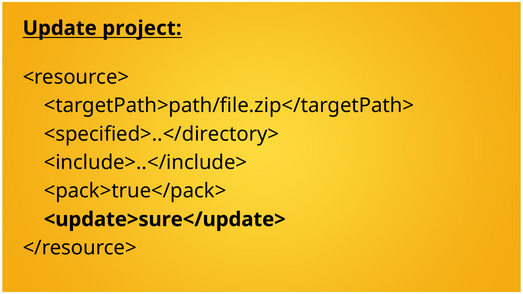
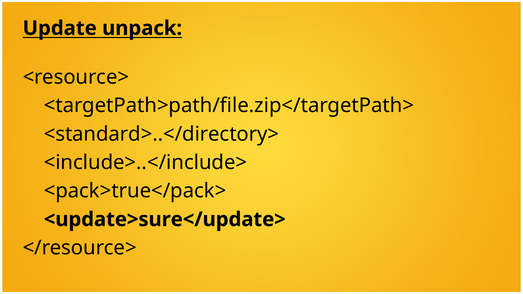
project: project -> unpack (142, 28)
<specified>..</directory>: <specified>..</directory> -> <standard>..</directory> (161, 134)
